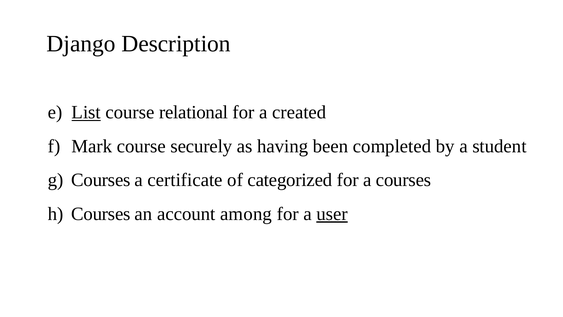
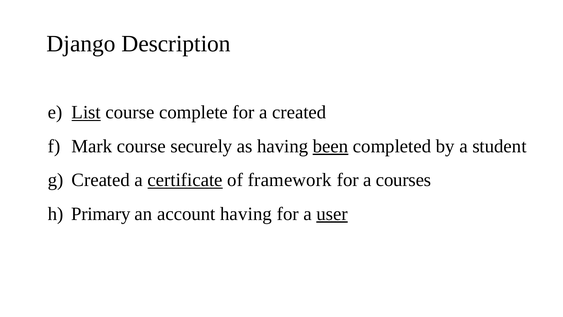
relational: relational -> complete (193, 112)
been underline: none -> present (331, 146)
Courses: Courses -> Created (101, 180)
certificate underline: none -> present (185, 180)
categorized: categorized -> framework (290, 180)
Courses: Courses -> Primary (101, 214)
account among: among -> having (246, 214)
